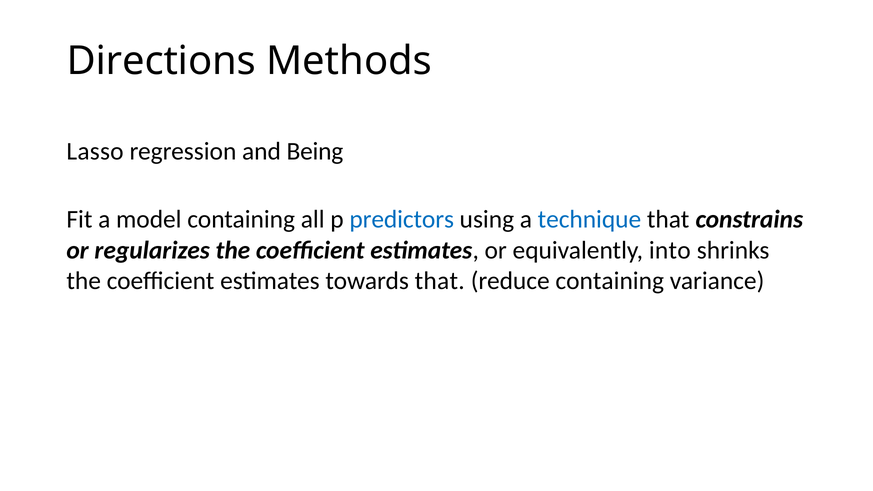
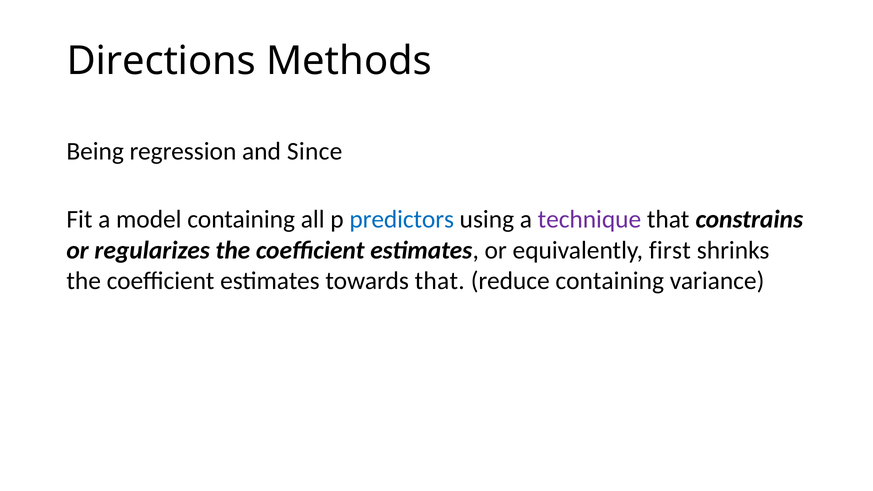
Lasso: Lasso -> Being (95, 151)
Being: Being -> Since (315, 151)
technique colour: blue -> purple (589, 220)
into: into -> first (670, 250)
